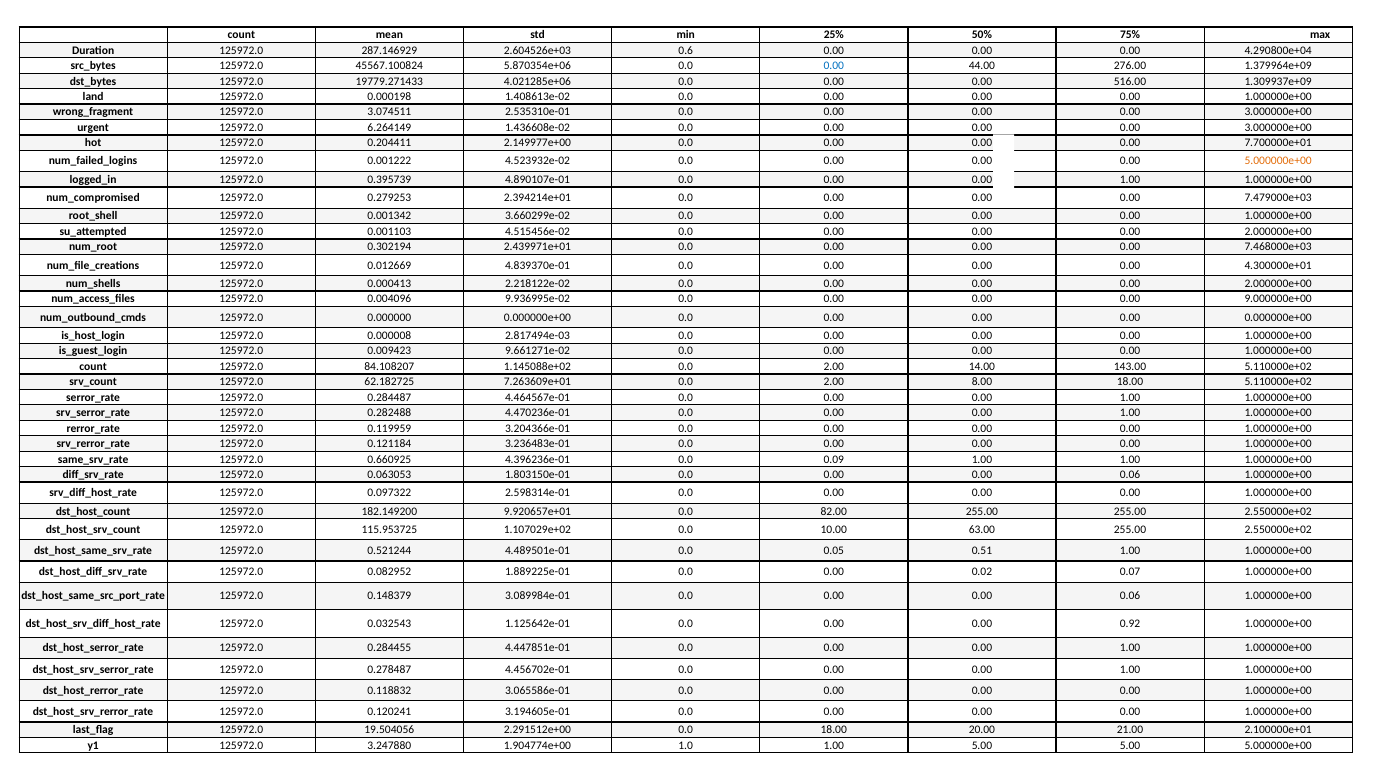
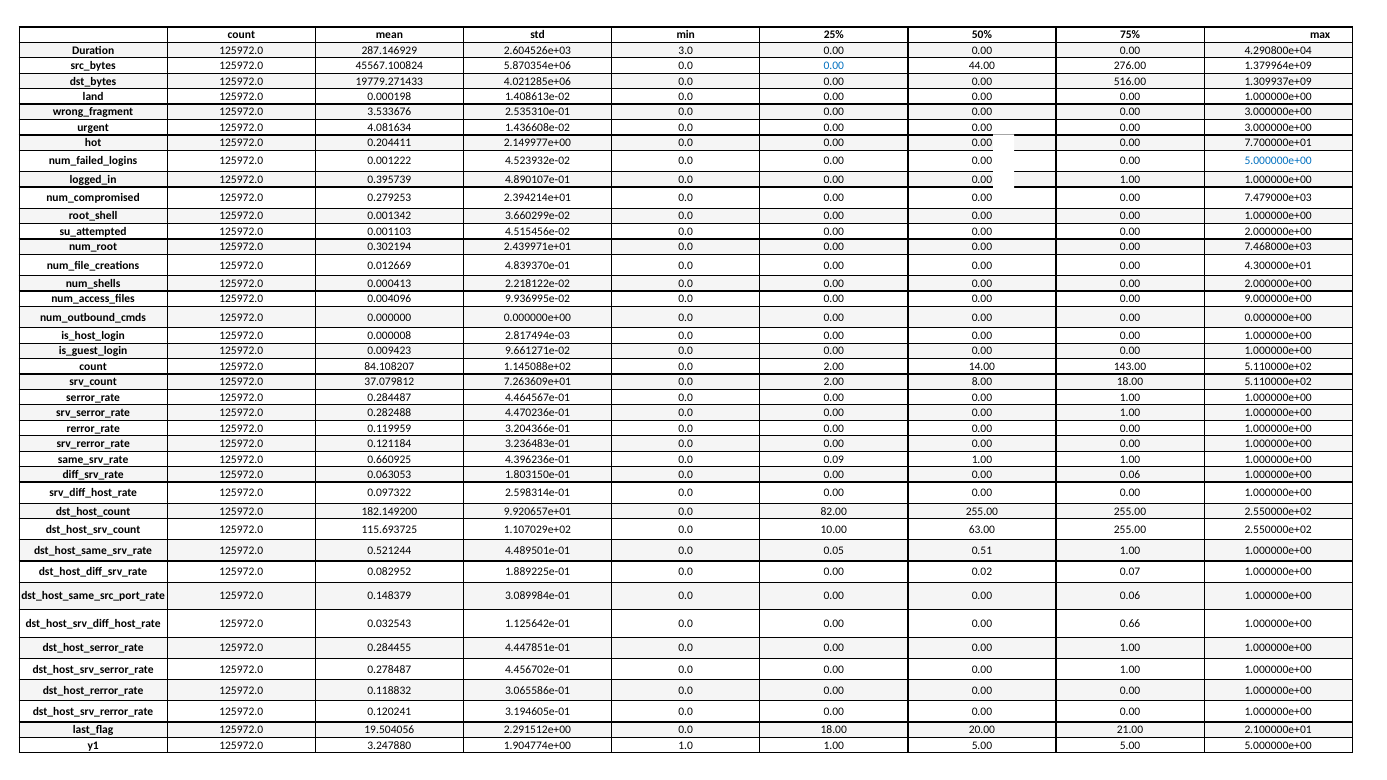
0.6: 0.6 -> 3.0 (686, 50)
3.074511: 3.074511 -> 3.533676 (389, 112)
6.264149: 6.264149 -> 4.081634 (389, 128)
5.000000e+00 colour: orange -> blue (1278, 161)
62.182725: 62.182725 -> 37.079812 (389, 382)
115.953725: 115.953725 -> 115.693725 (389, 530)
0.92: 0.92 -> 0.66 (1130, 624)
